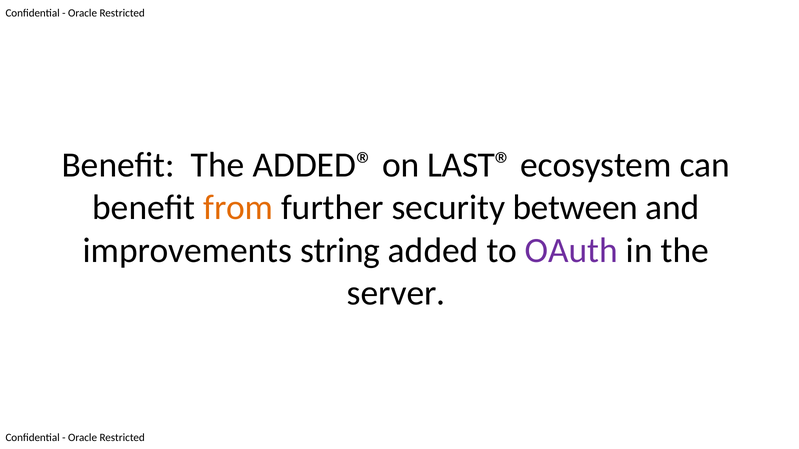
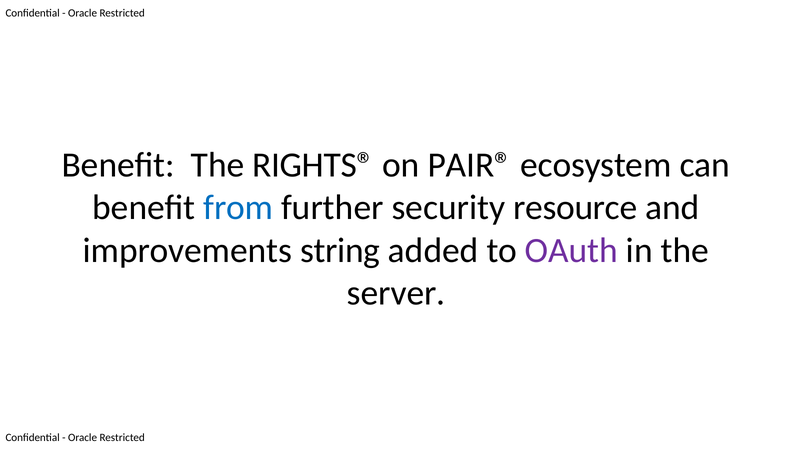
ADDED®: ADDED® -> RIGHTS® (314, 165)
LAST®: LAST® -> PAIR® (470, 165)
from colour: orange -> blue (238, 208)
between: between -> resource (575, 208)
